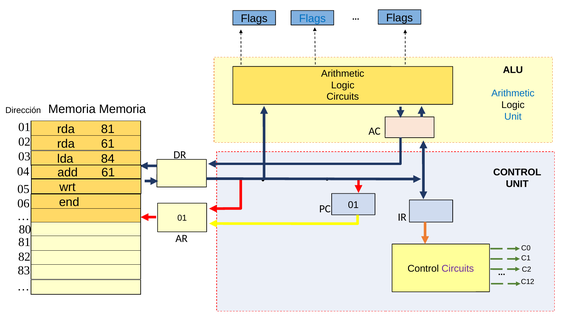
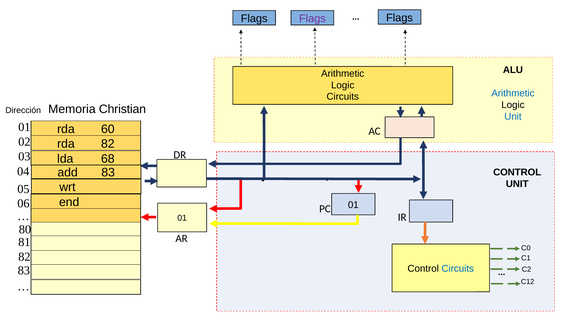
Flags colour: blue -> purple (312, 19)
Memoria Memoria: Memoria -> Christian (122, 109)
rda 81: 81 -> 60 (108, 129)
rda 61: 61 -> 82 (108, 144)
84: 84 -> 68 (108, 159)
add 61: 61 -> 83 (108, 173)
Circuits colour: purple -> blue (458, 269)
